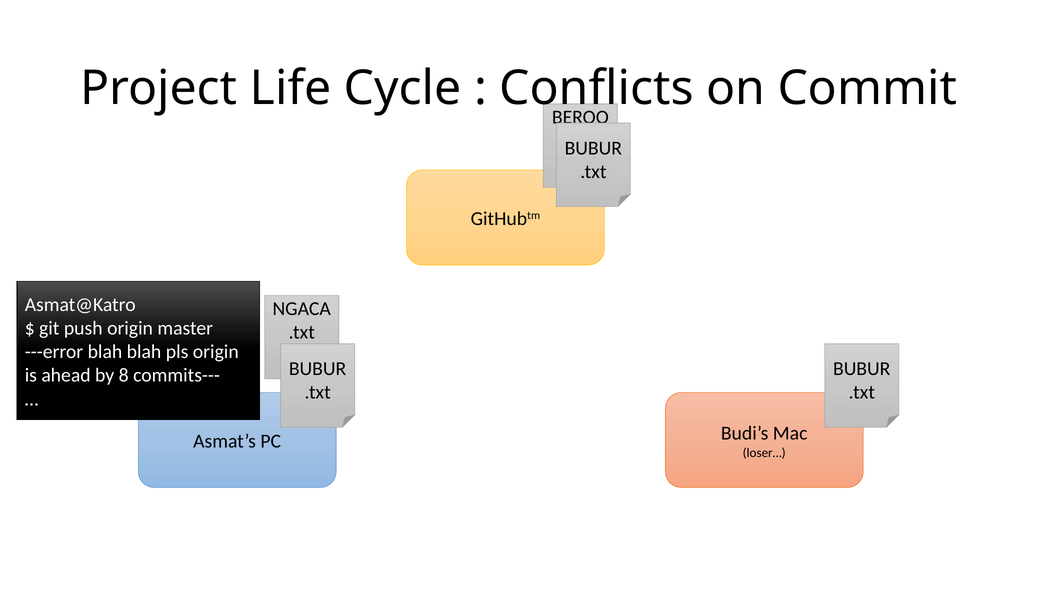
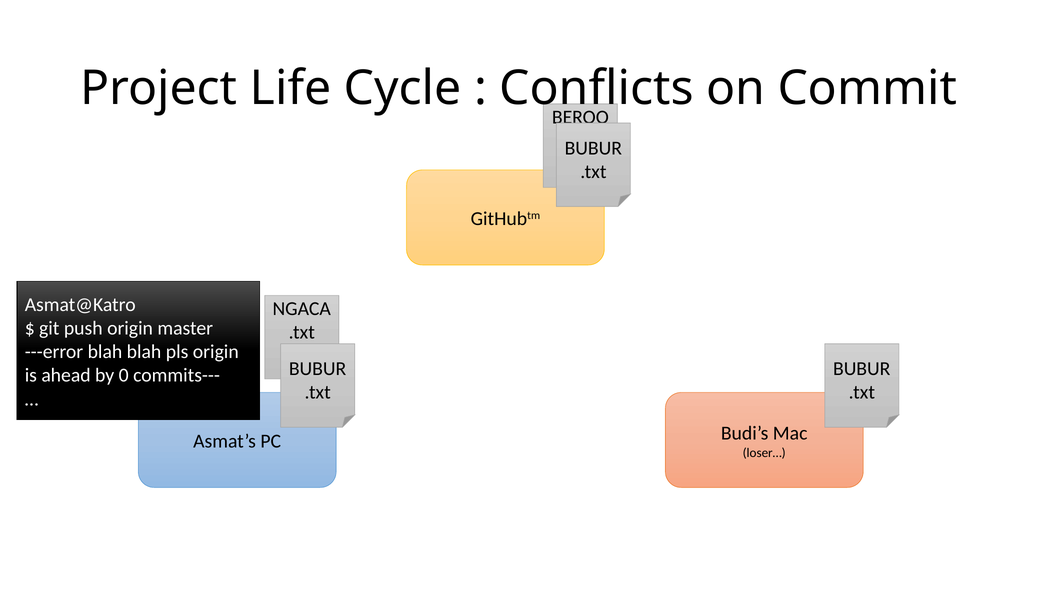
8: 8 -> 0 (124, 376)
